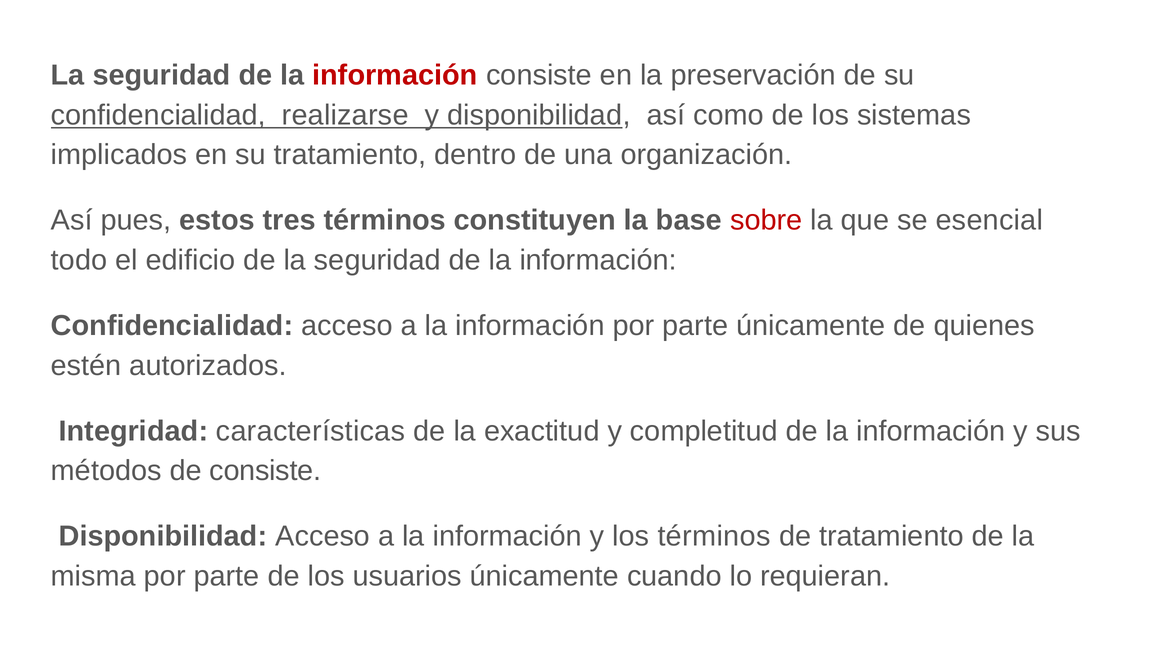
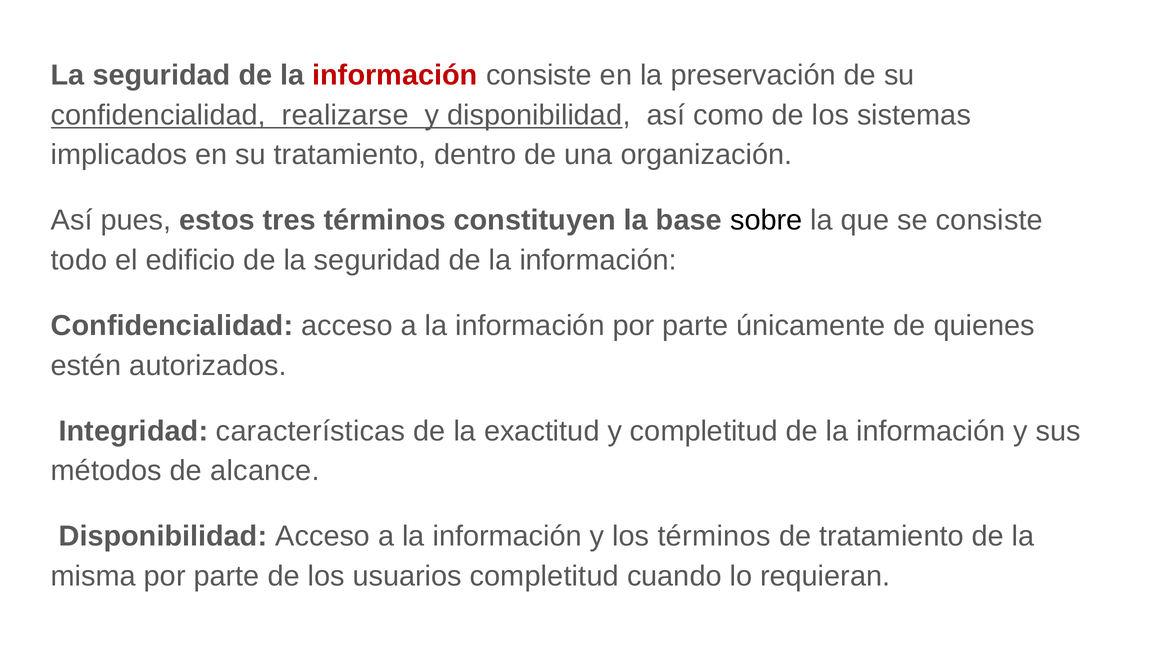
sobre colour: red -> black (766, 220)
se esencial: esencial -> consiste (989, 220)
de consiste: consiste -> alcance (265, 471)
usuarios únicamente: únicamente -> completitud (544, 577)
